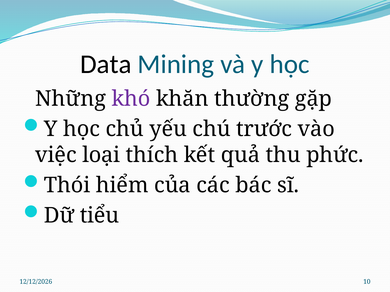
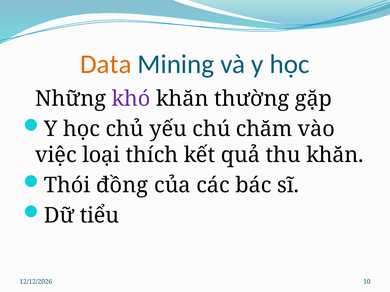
Data colour: black -> orange (106, 64)
trước: trước -> chăm (264, 129)
thu phức: phức -> khăn (335, 155)
hiểm: hiểm -> đồng (122, 186)
